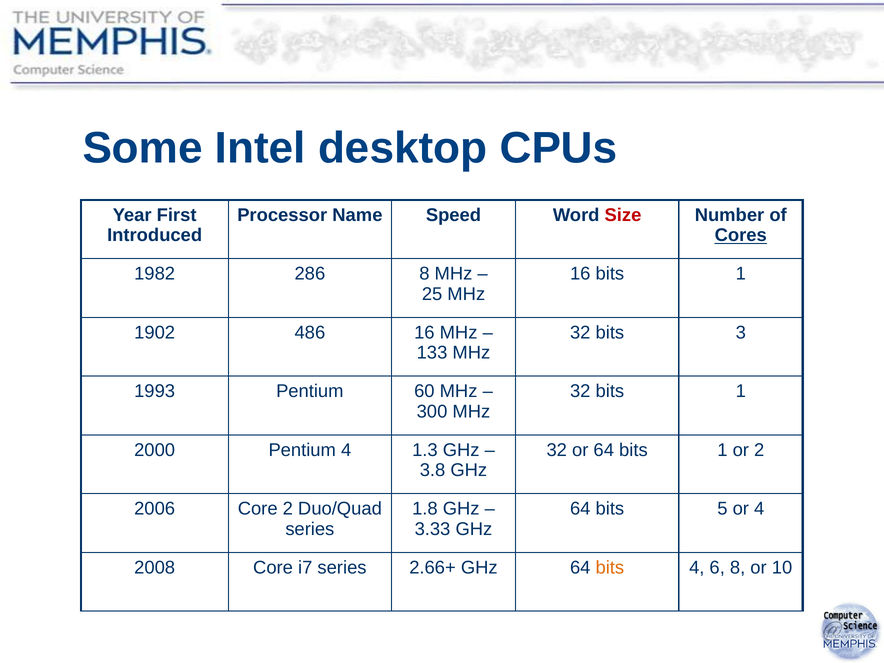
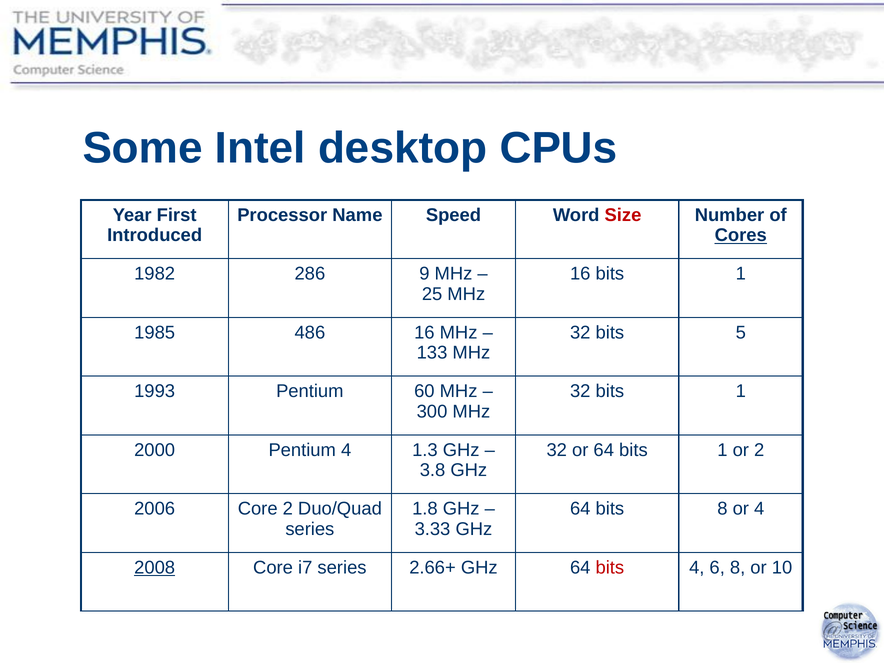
286 8: 8 -> 9 (424, 274)
1902: 1902 -> 1985 (155, 332)
3: 3 -> 5 (741, 332)
bits 5: 5 -> 8 (722, 509)
2008 underline: none -> present (155, 567)
bits colour: orange -> red (610, 567)
